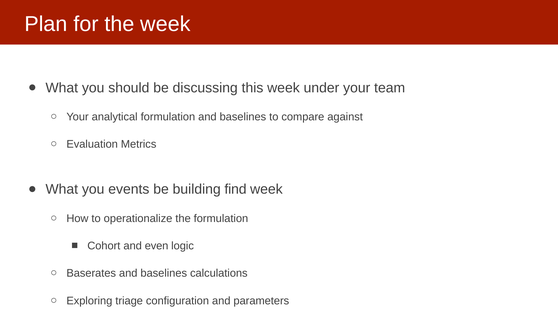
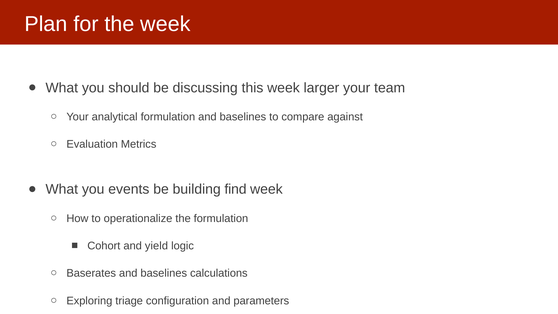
under: under -> larger (321, 88)
even: even -> yield (156, 246)
